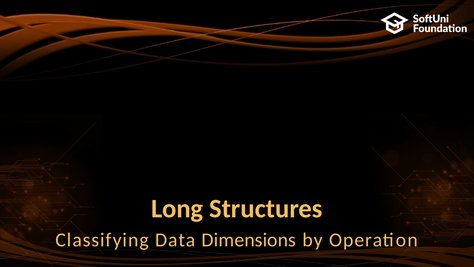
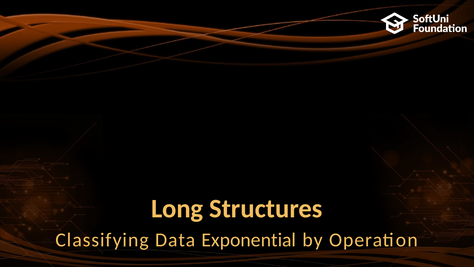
Dimensions: Dimensions -> Exponential (249, 240)
